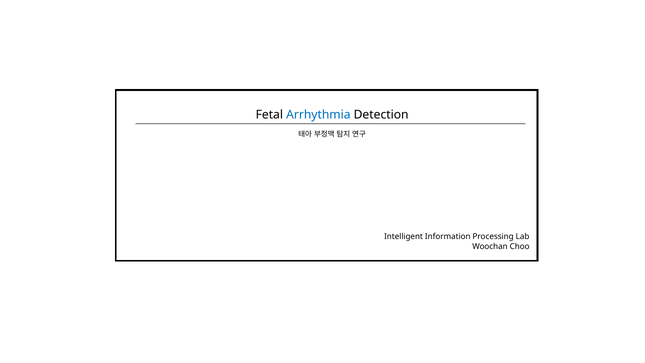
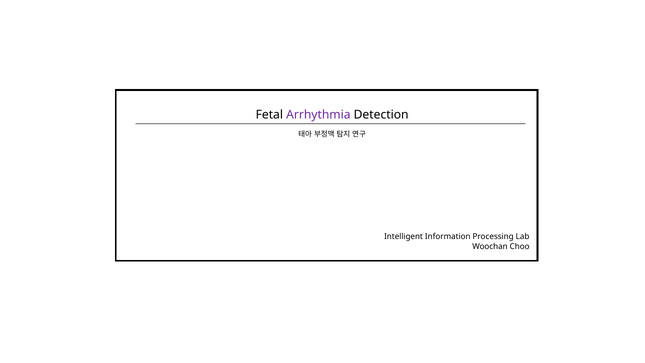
Arrhythmia colour: blue -> purple (318, 115)
